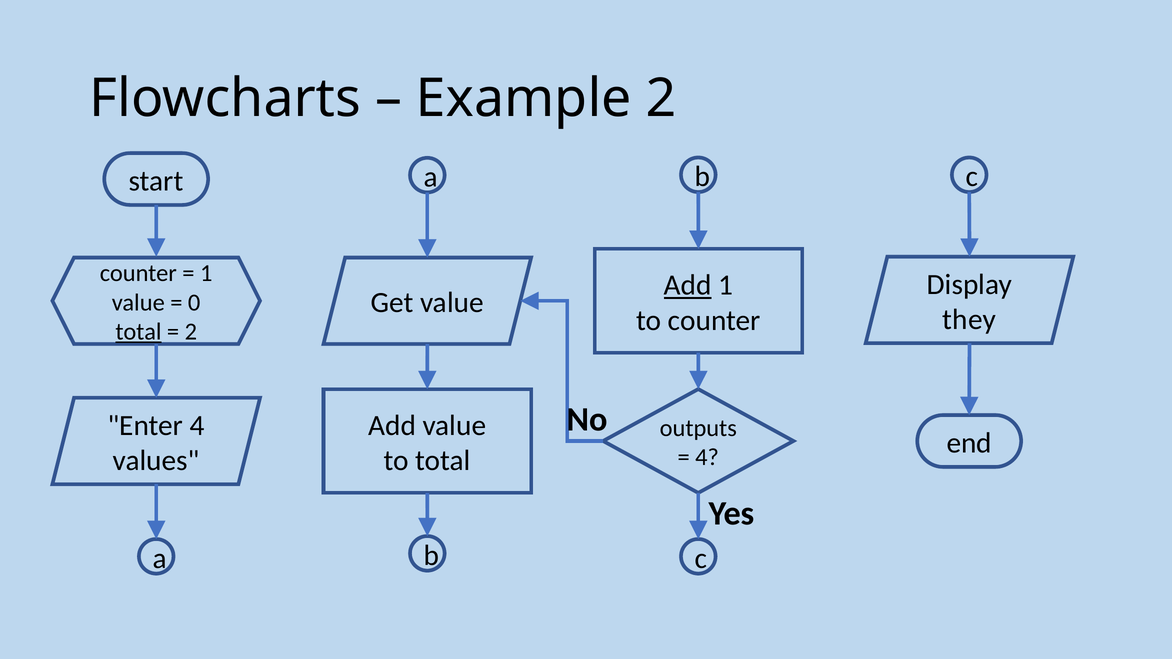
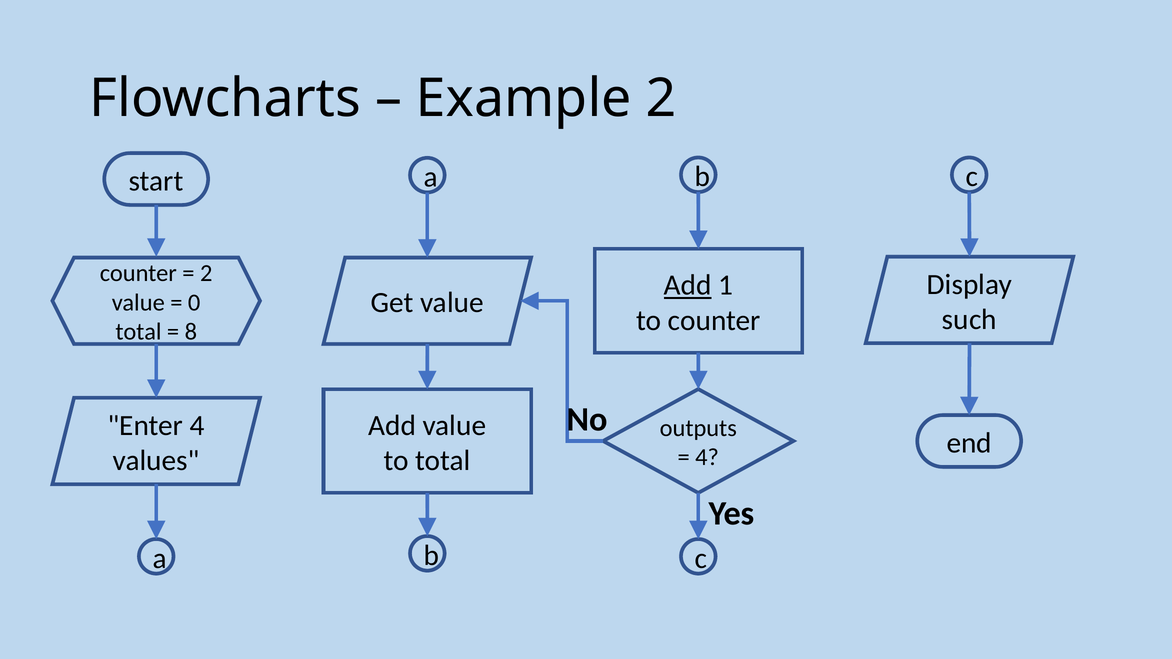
1: 1 -> 2 (206, 273)
they: they -> such (969, 320)
total underline: present -> none (138, 332)
2: 2 -> 8 (191, 332)
